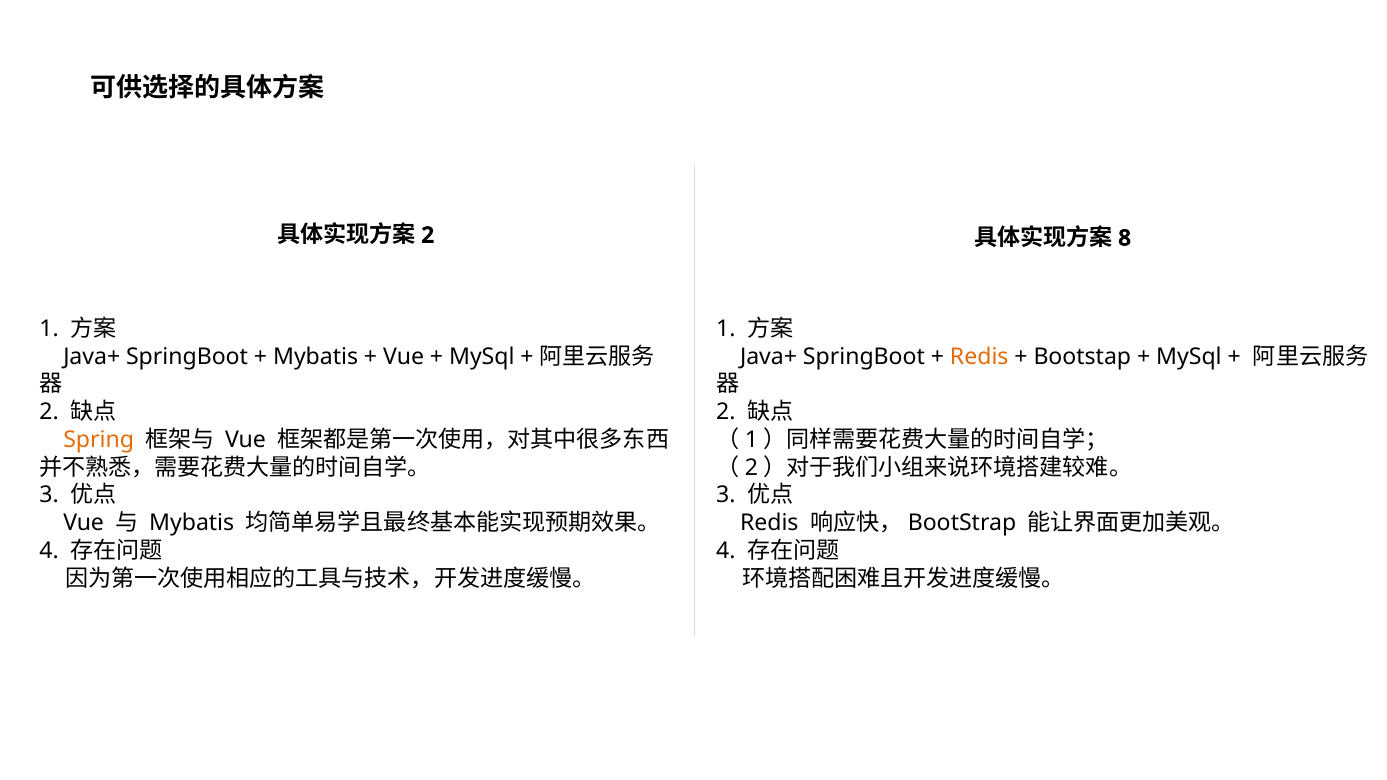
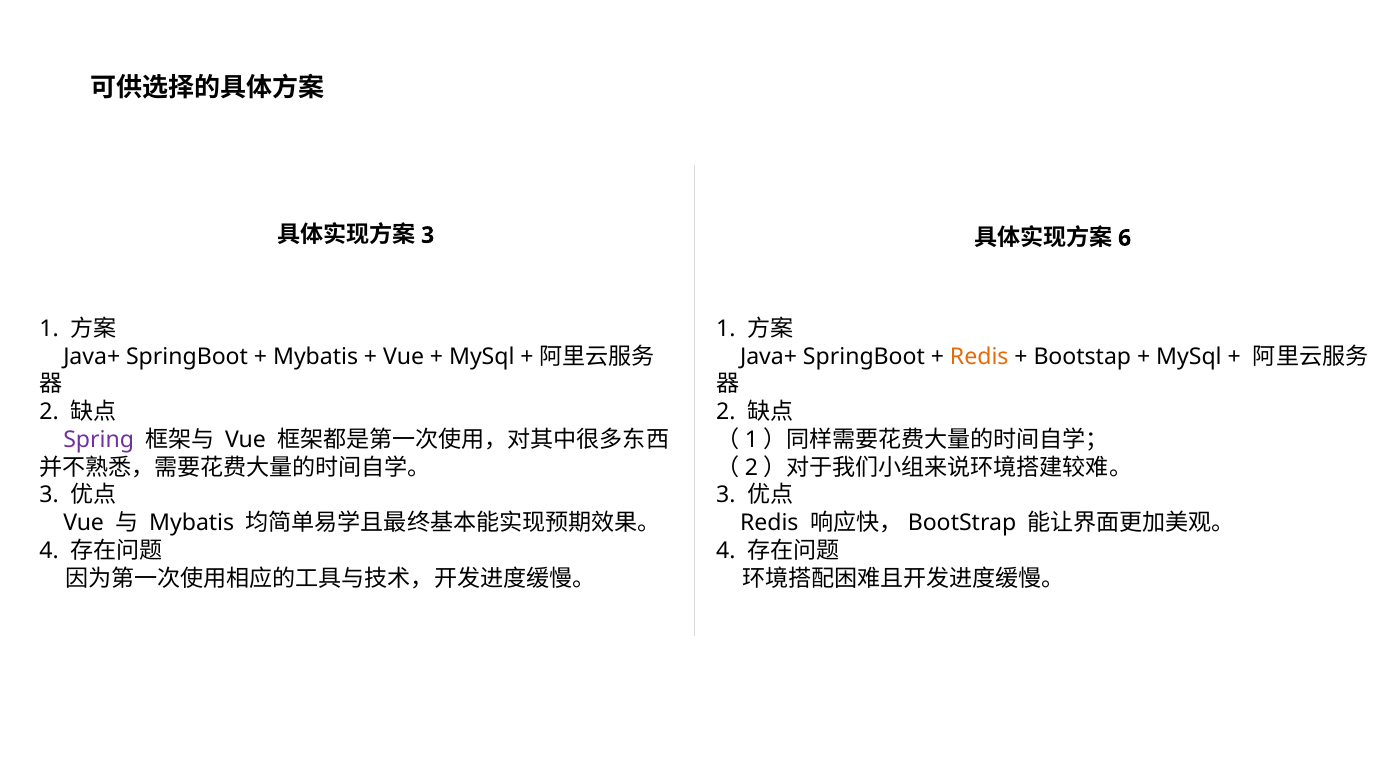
2: 2 -> 3 (428, 235)
8: 8 -> 6 (1125, 238)
Spring colour: orange -> purple (99, 440)
